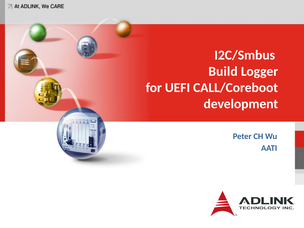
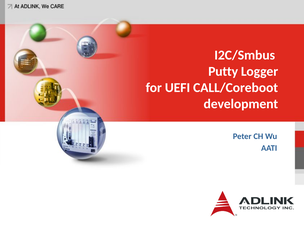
Build: Build -> Putty (223, 71)
